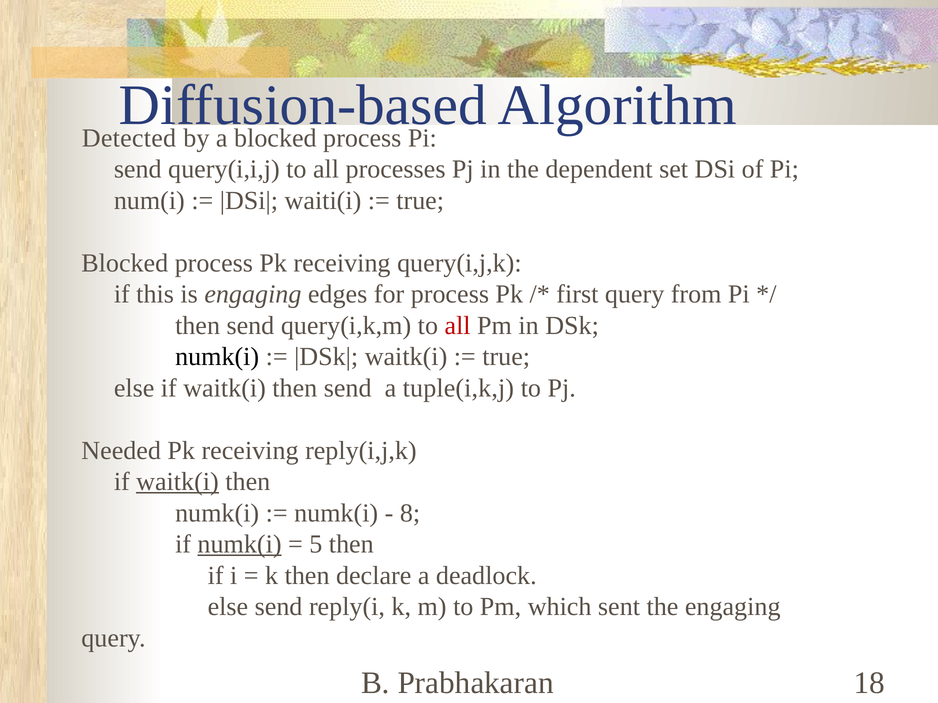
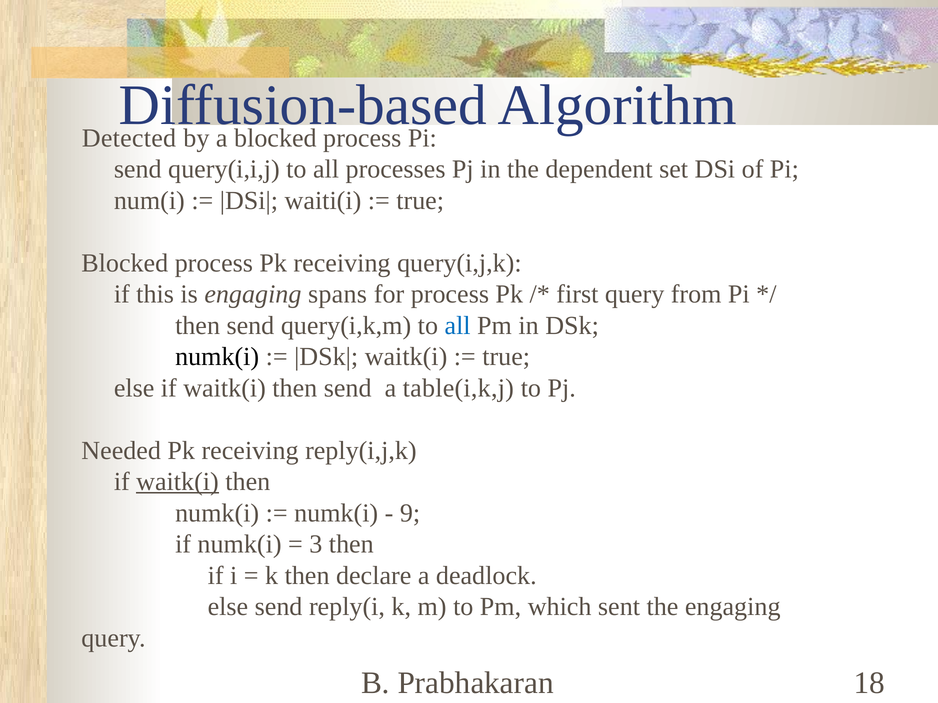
edges: edges -> spans (338, 294)
all colour: red -> blue (458, 326)
tuple(i,k,j: tuple(i,k,j -> table(i,k,j (458, 388)
8: 8 -> 9 (410, 513)
numk(i underline: present -> none (240, 545)
5: 5 -> 3 (316, 545)
